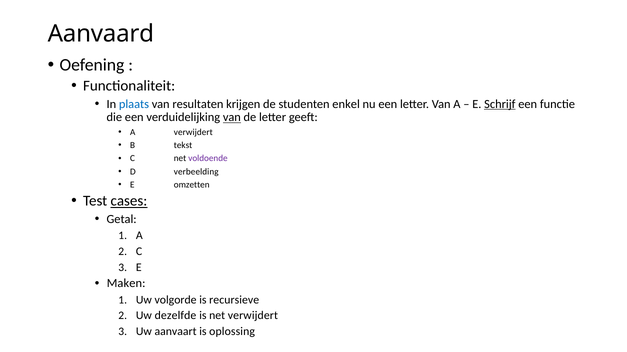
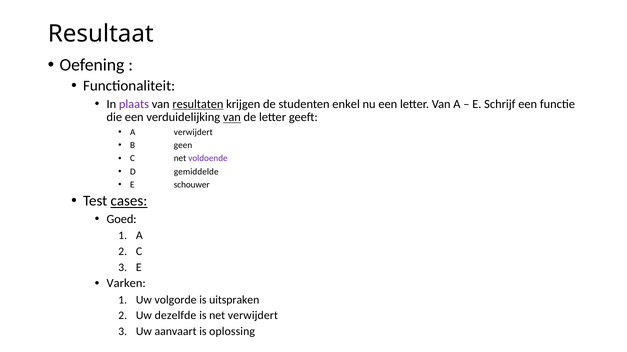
Aanvaard: Aanvaard -> Resultaat (101, 34)
plaats colour: blue -> purple (134, 104)
resultaten underline: none -> present (198, 104)
Schrijf underline: present -> none (500, 104)
tekst: tekst -> geen (183, 146)
verbeelding: verbeelding -> gemiddelde (196, 172)
omzetten: omzetten -> schouwer (192, 185)
Getal: Getal -> Goed (122, 219)
Maken: Maken -> Varken (126, 284)
recursieve: recursieve -> uitspraken (234, 300)
